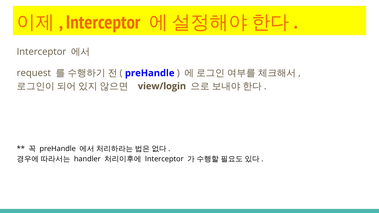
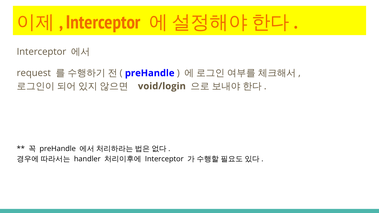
view/login: view/login -> void/login (162, 86)
